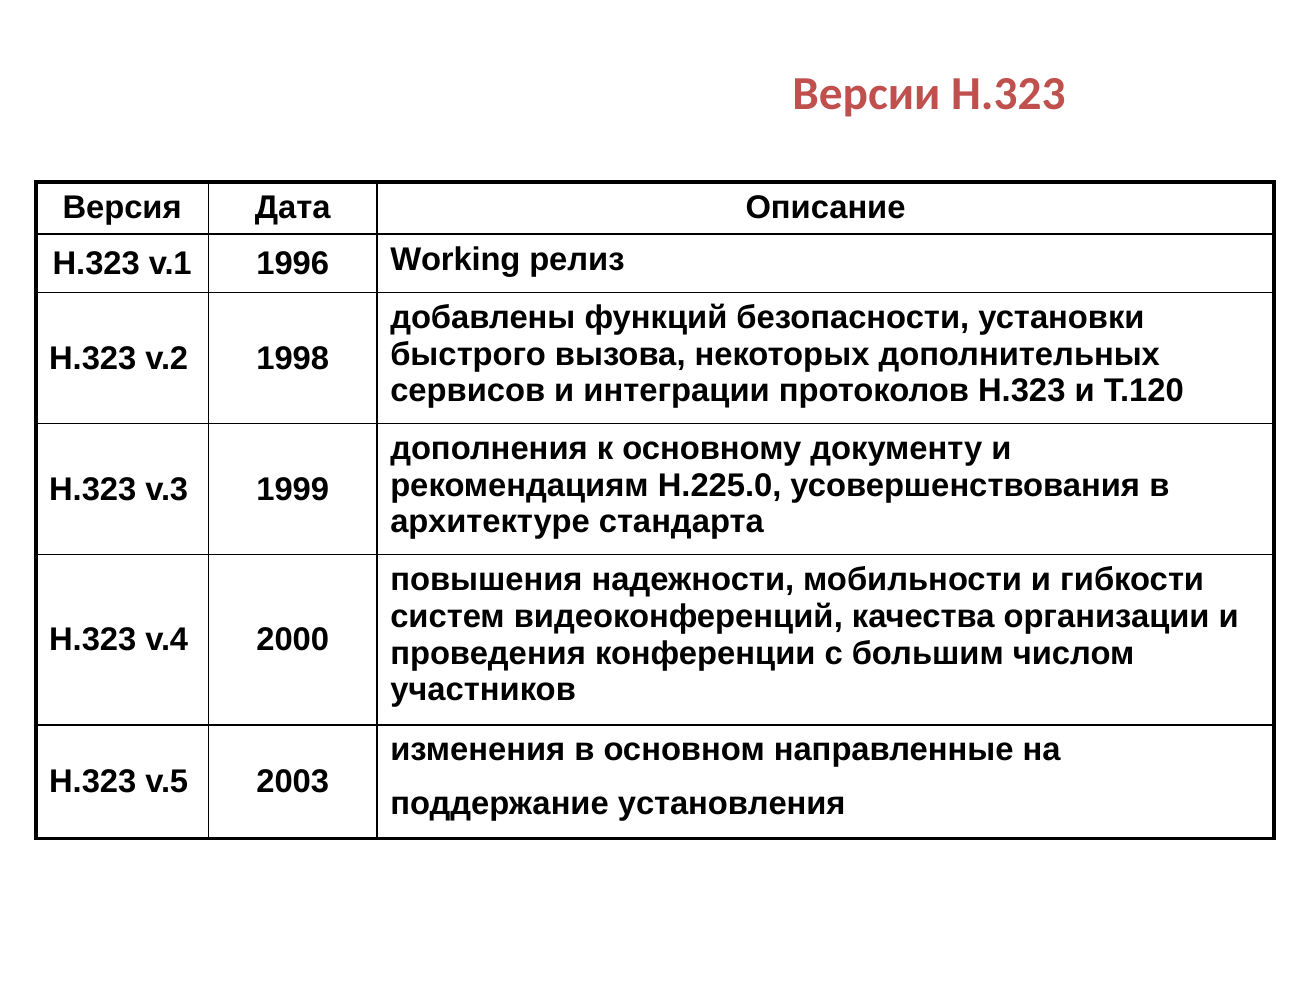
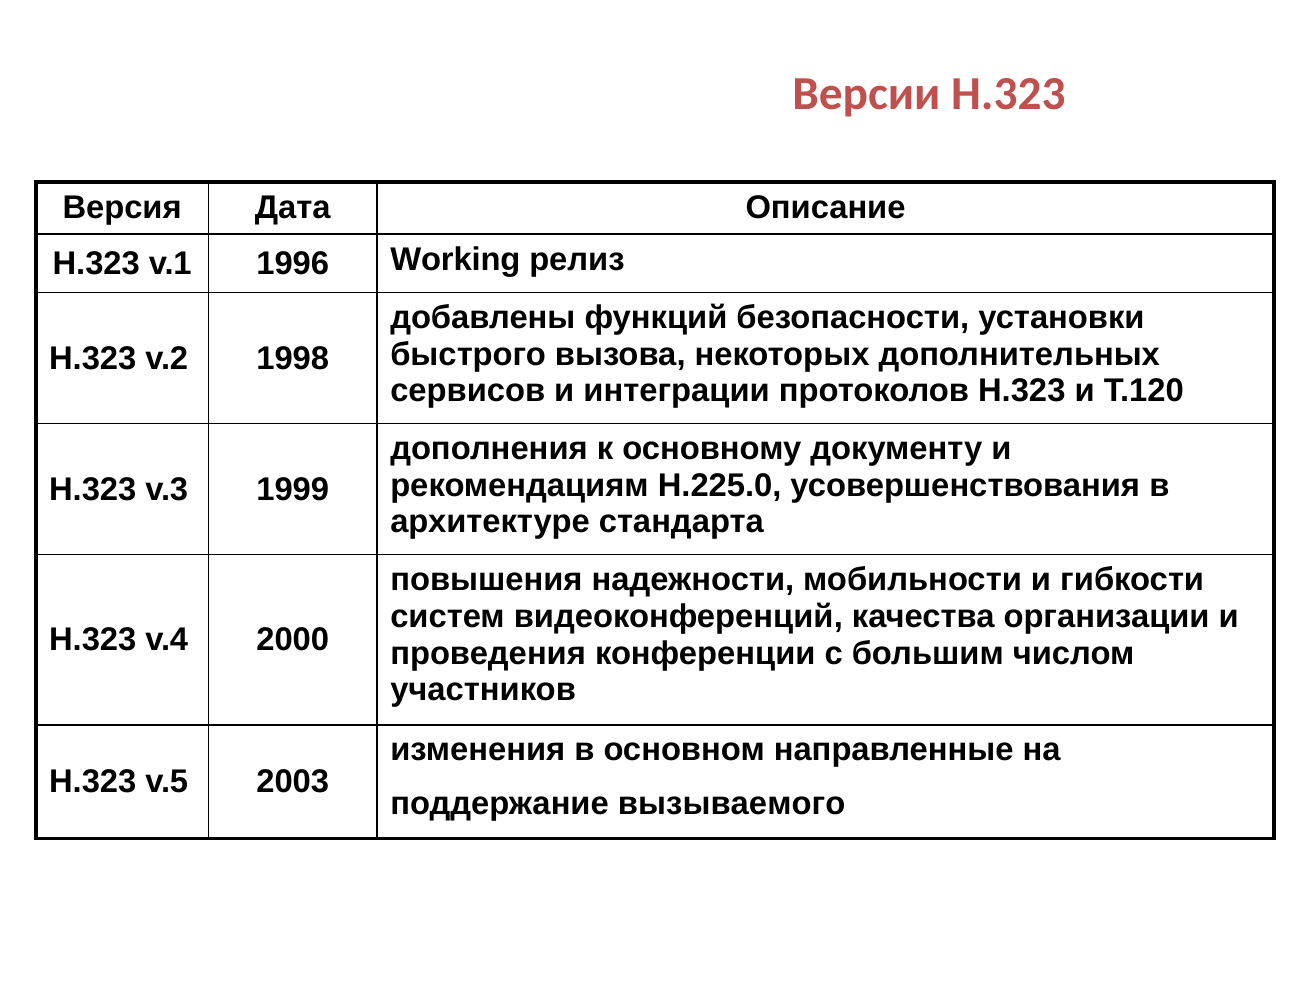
установления: установления -> вызываемого (732, 803)
